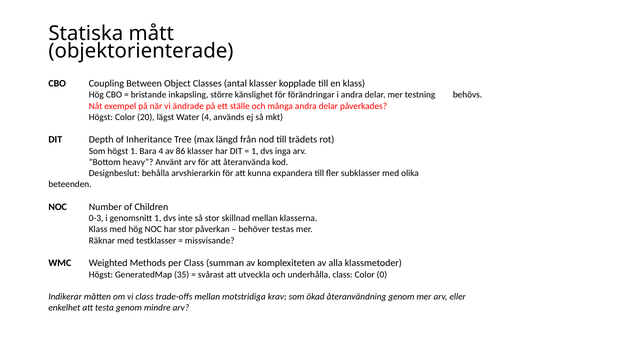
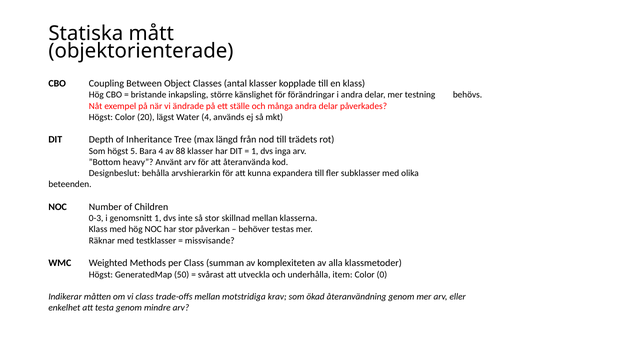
högst 1: 1 -> 5 (134, 151)
86: 86 -> 88 (181, 151)
35: 35 -> 50 (182, 275)
underhålla class: class -> item (342, 275)
